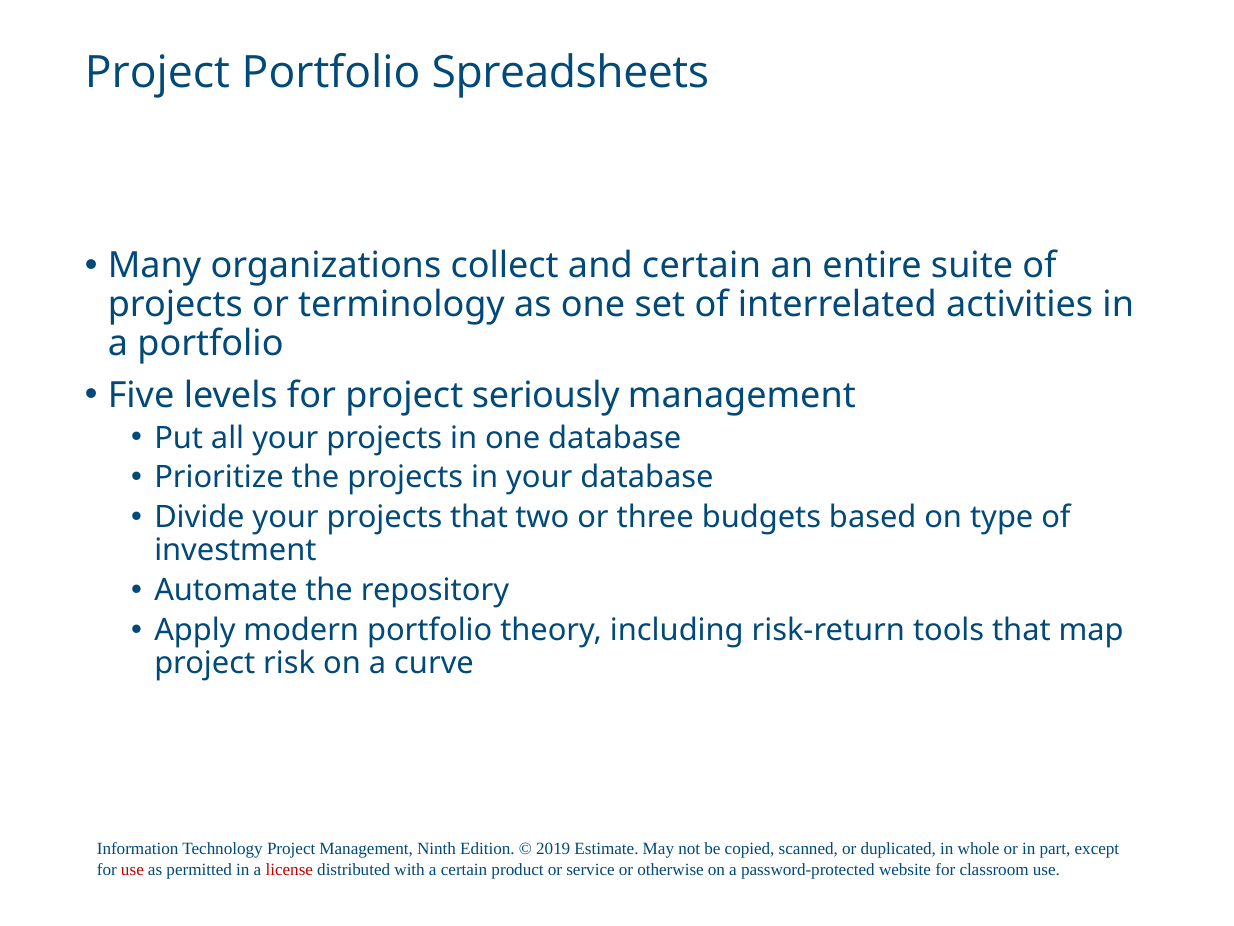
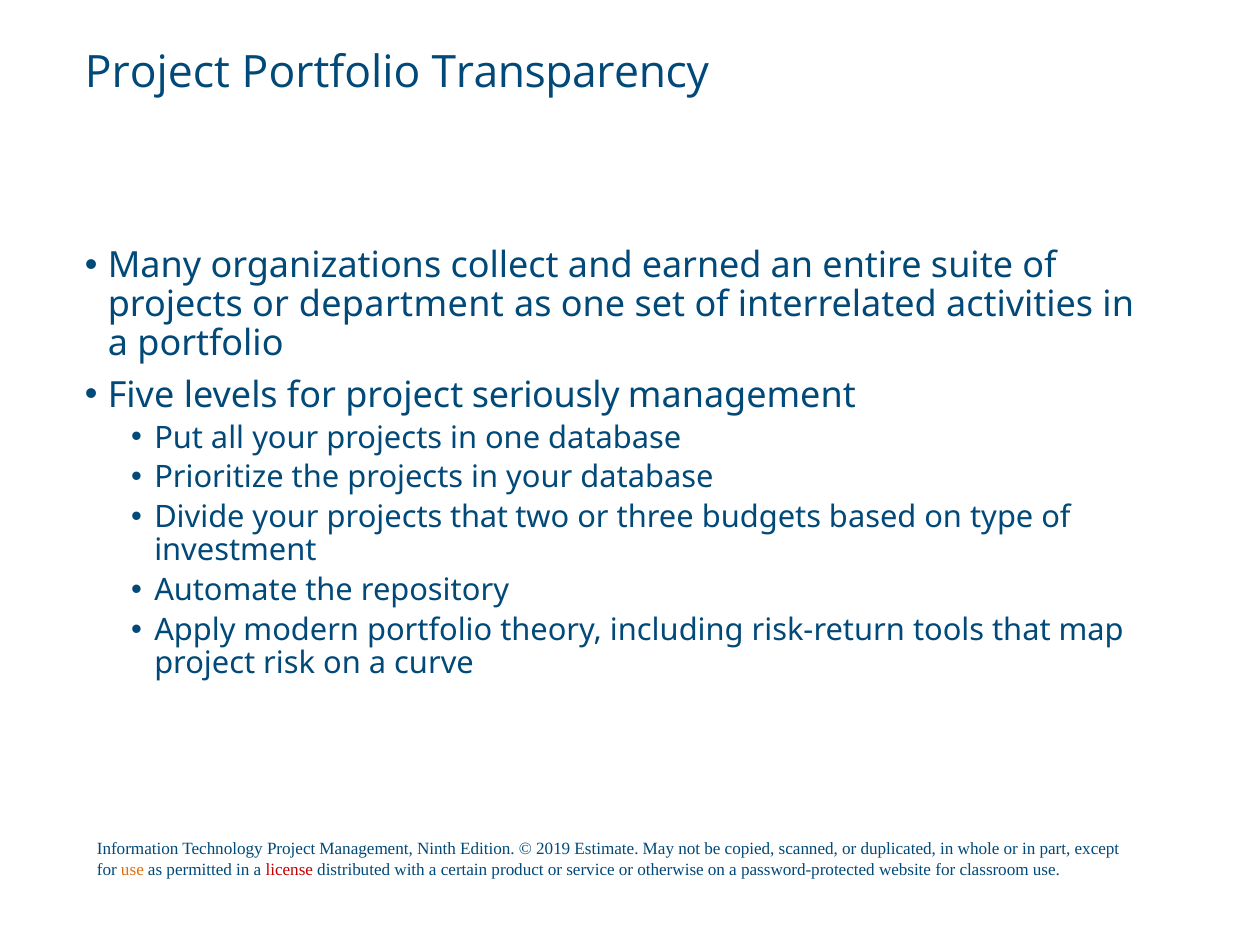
Spreadsheets: Spreadsheets -> Transparency (570, 73)
and certain: certain -> earned (702, 266)
terminology: terminology -> department (401, 304)
use colour: red -> orange (132, 869)
